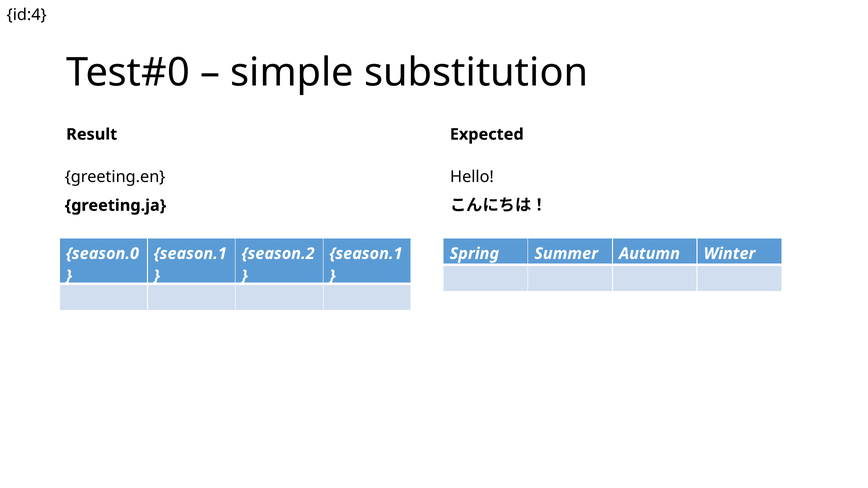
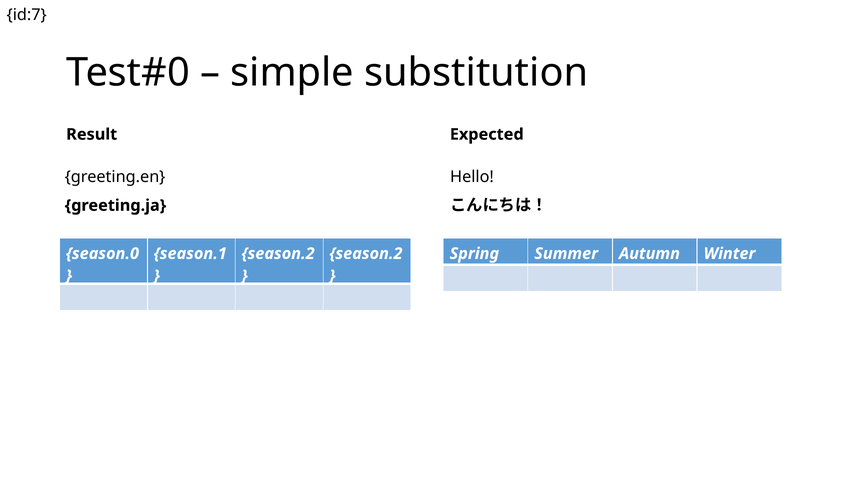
id:4: id:4 -> id:7 (27, 15)
season.1: season.1 -> season.2 (366, 254)
